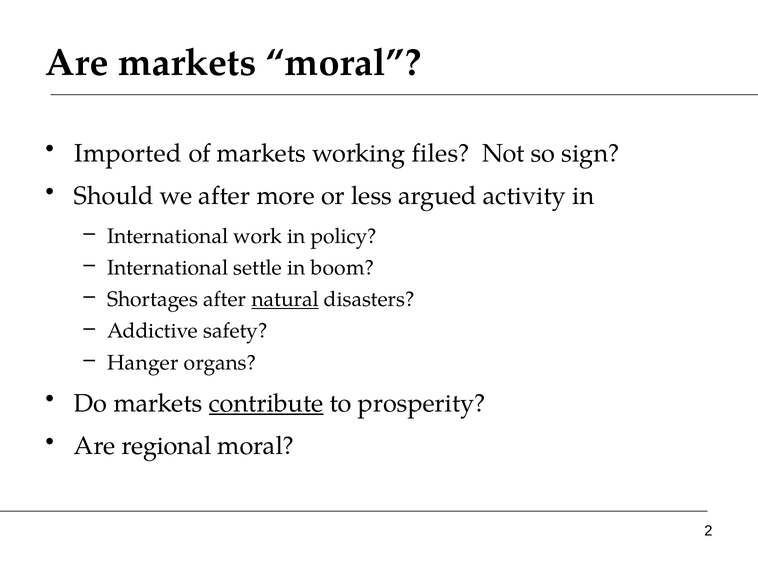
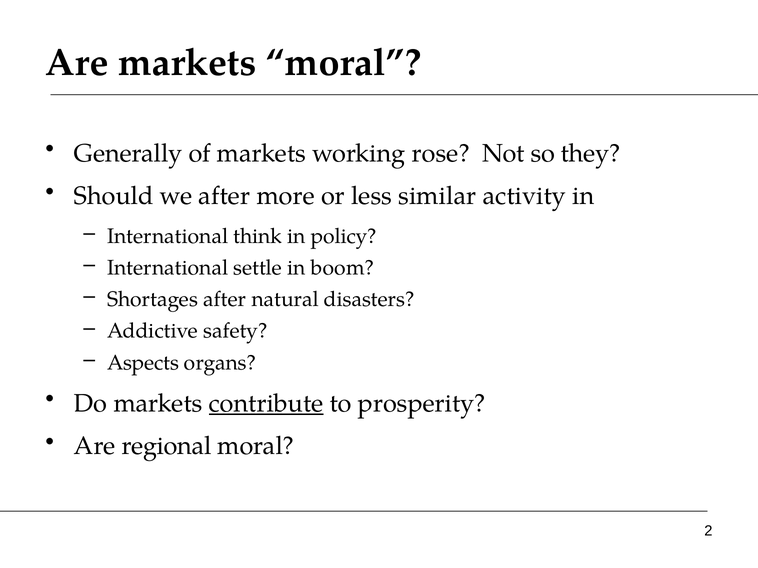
Imported: Imported -> Generally (128, 153)
files: files -> rose (441, 153)
sign: sign -> they (591, 153)
argued: argued -> similar (437, 196)
work: work -> think (258, 236)
natural underline: present -> none (285, 300)
Hanger: Hanger -> Aspects (143, 363)
